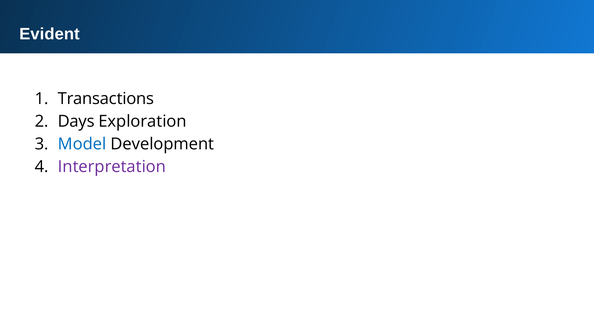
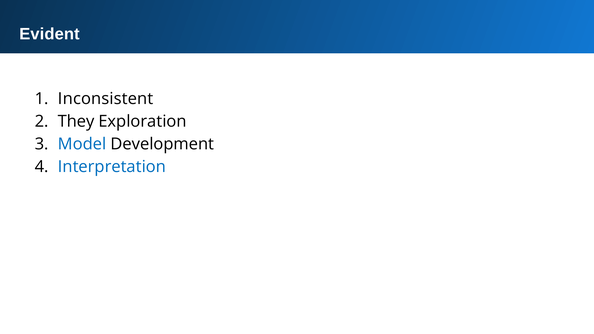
Transactions: Transactions -> Inconsistent (106, 99)
Days: Days -> They (76, 121)
Interpretation colour: purple -> blue (112, 167)
